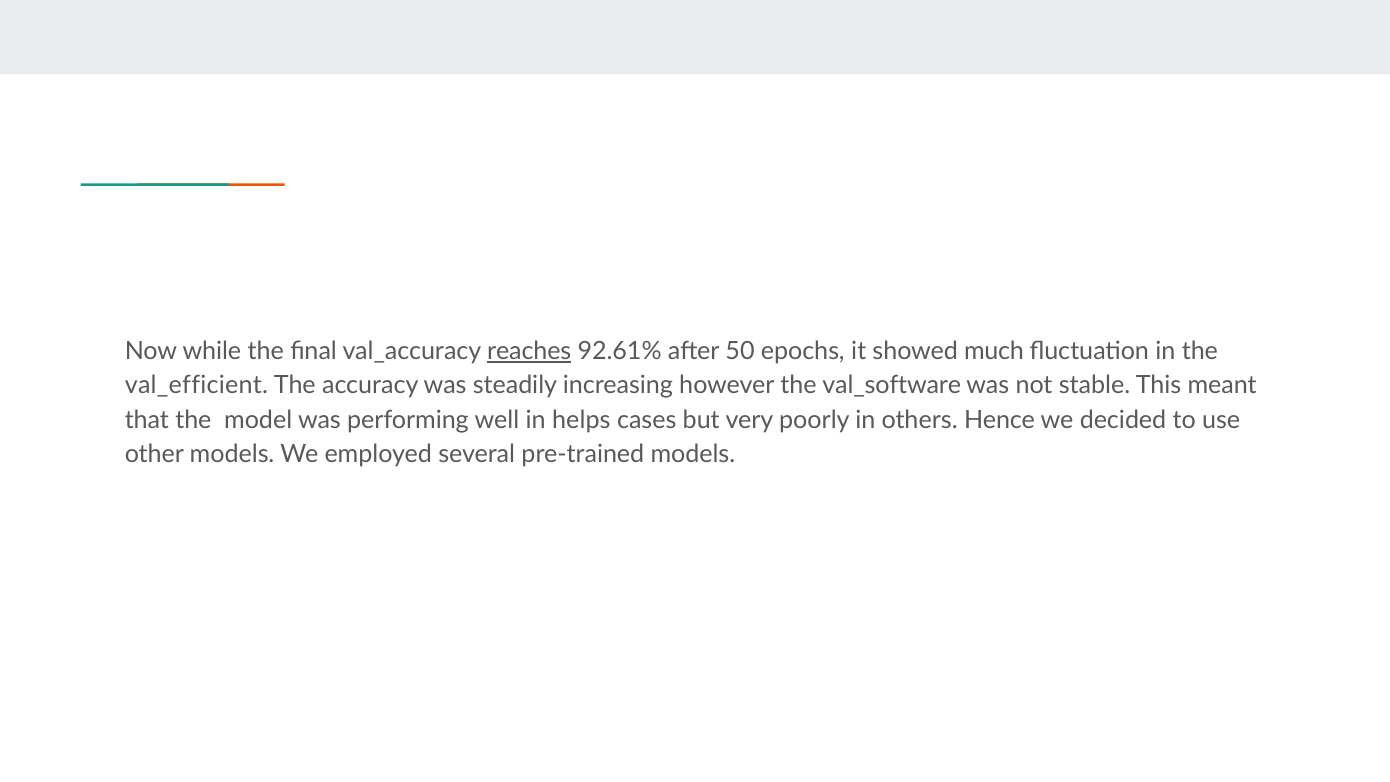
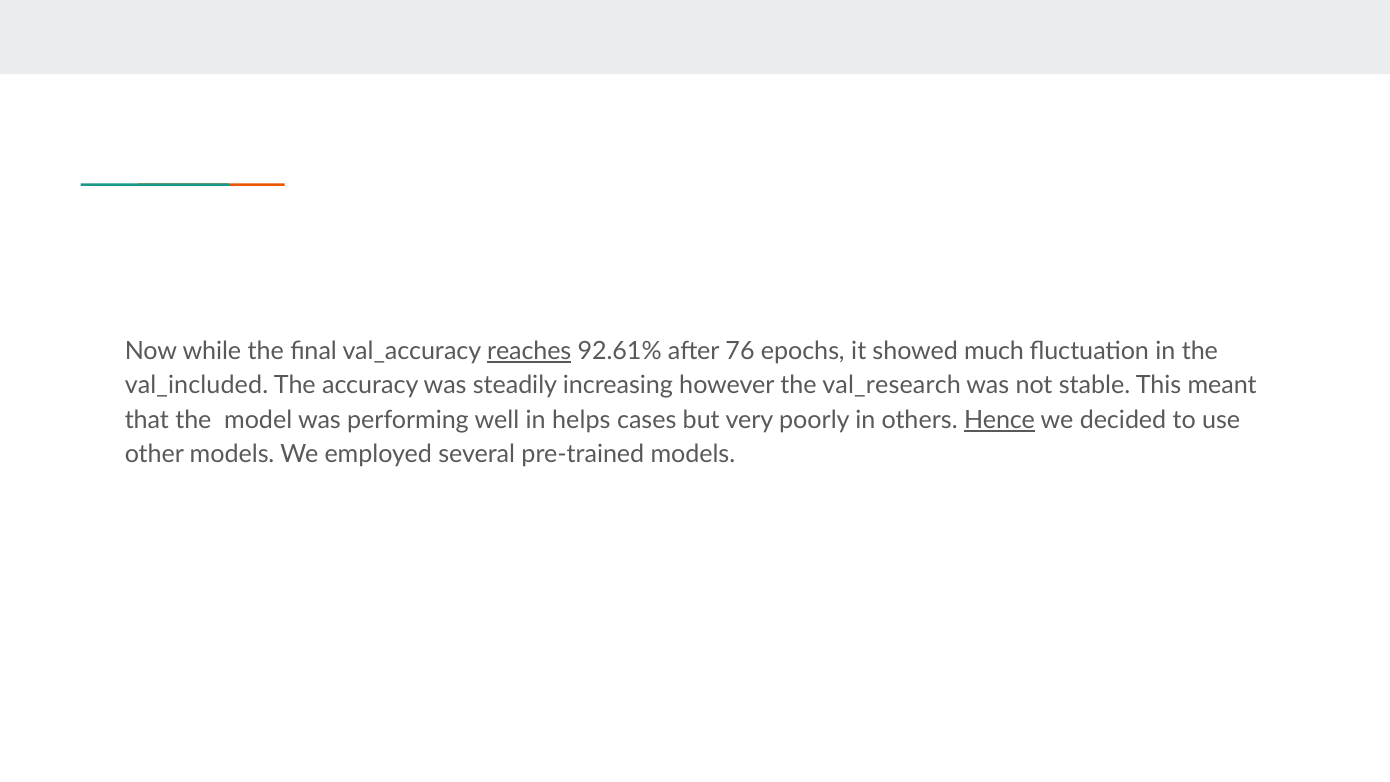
50: 50 -> 76 (740, 351)
val_efficient: val_efficient -> val_included (196, 386)
val_software: val_software -> val_research (892, 386)
Hence underline: none -> present (999, 420)
